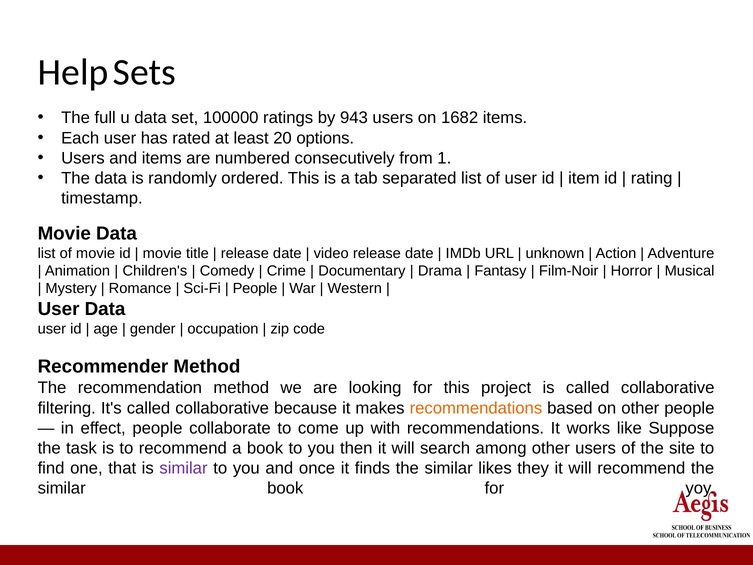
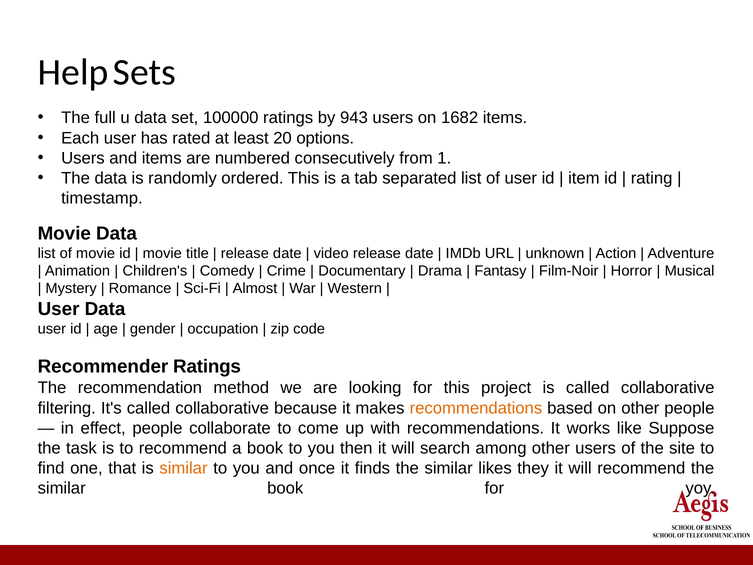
People: People -> Almost (255, 288)
Recommender Method: Method -> Ratings (207, 367)
similar colour: purple -> orange (184, 468)
